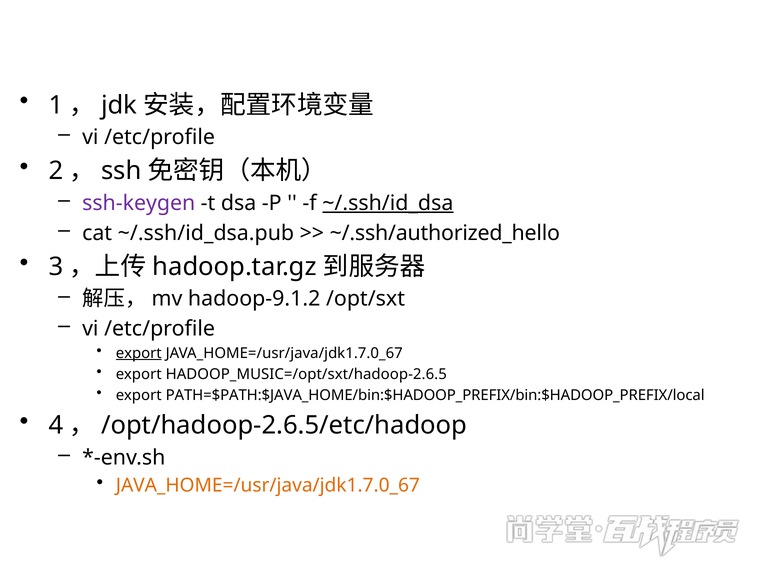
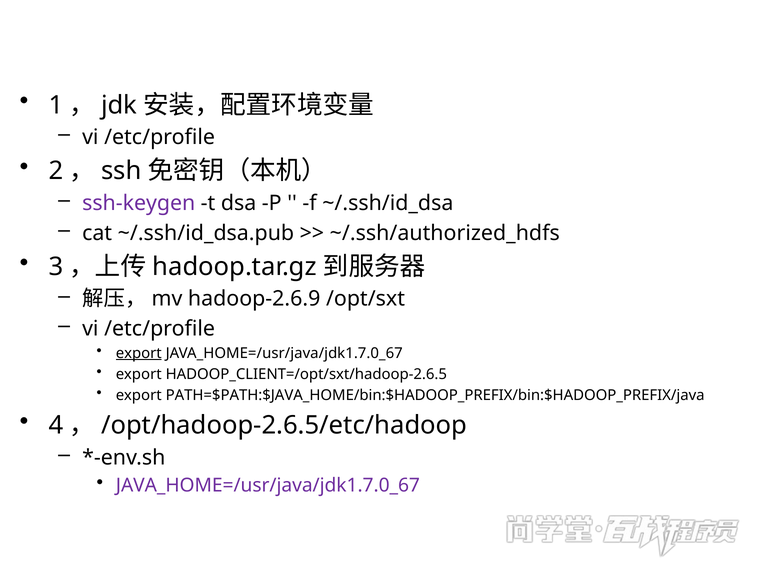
~/.ssh/id_dsa underline: present -> none (388, 203)
~/.ssh/authorized_hello: ~/.ssh/authorized_hello -> ~/.ssh/authorized_hdfs (445, 233)
hadoop-9.1.2: hadoop-9.1.2 -> hadoop-2.6.9 (254, 299)
HADOOP_MUSIC=/opt/sxt/hadoop-2.6.5: HADOOP_MUSIC=/opt/sxt/hadoop-2.6.5 -> HADOOP_CLIENT=/opt/sxt/hadoop-2.6.5 (306, 374)
PATH=$PATH:$JAVA_HOME/bin:$HADOOP_PREFIX/bin:$HADOOP_PREFIX/local: PATH=$PATH:$JAVA_HOME/bin:$HADOOP_PREFIX/bin:$HADOOP_PREFIX/local -> PATH=$PATH:$JAVA_HOME/bin:$HADOOP_PREFIX/bin:$HADOOP_PREFIX/java (435, 395)
JAVA_HOME=/usr/java/jdk1.7.0_67 colour: orange -> purple (268, 485)
